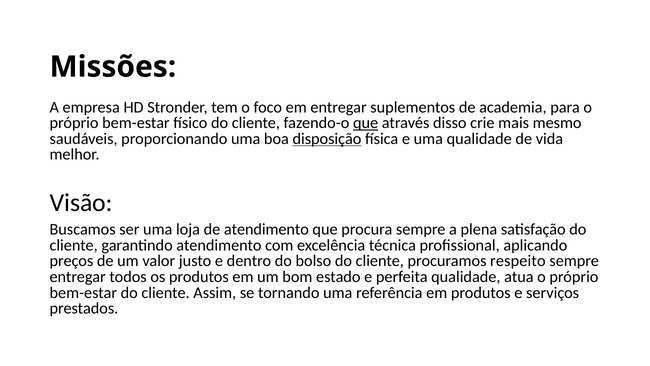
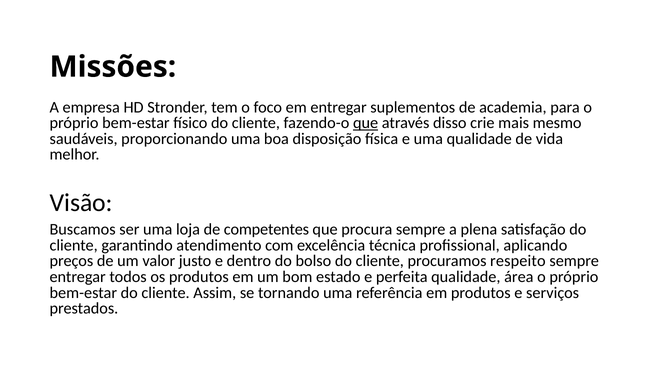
disposição underline: present -> none (327, 139)
de atendimento: atendimento -> competentes (266, 229)
atua: atua -> área (519, 277)
